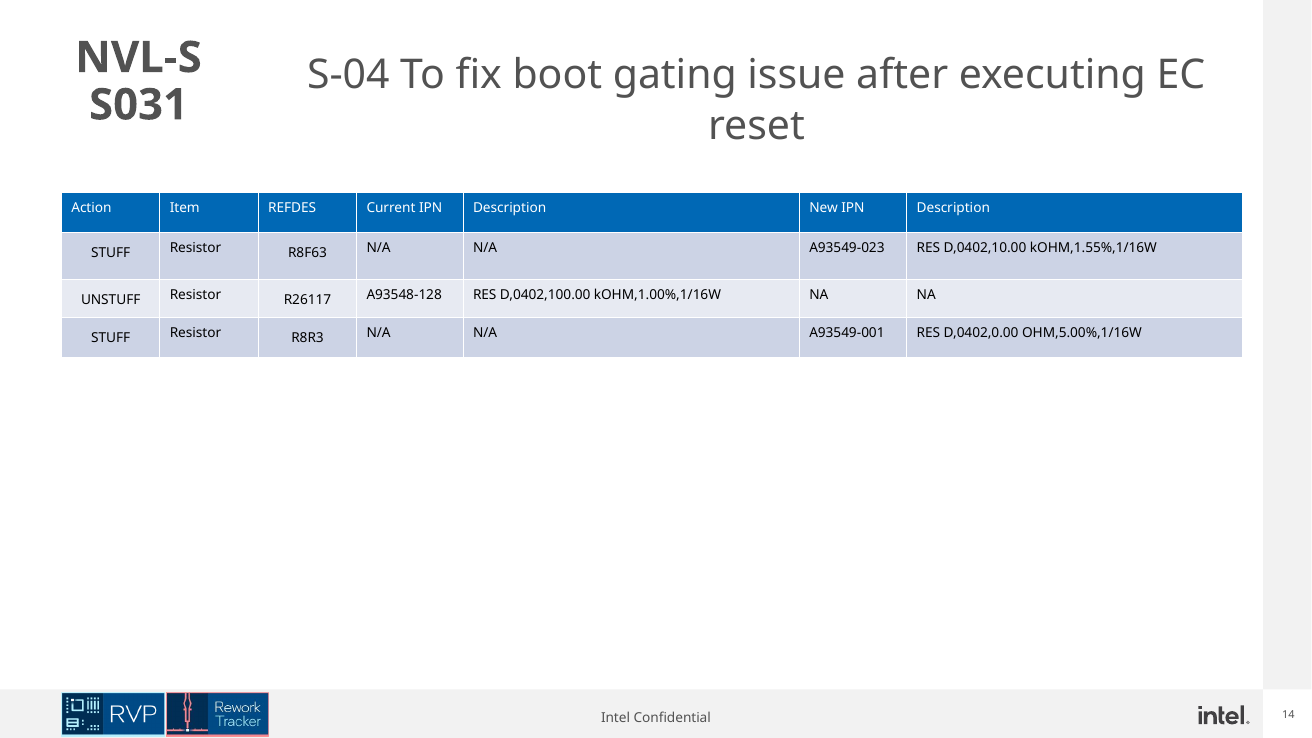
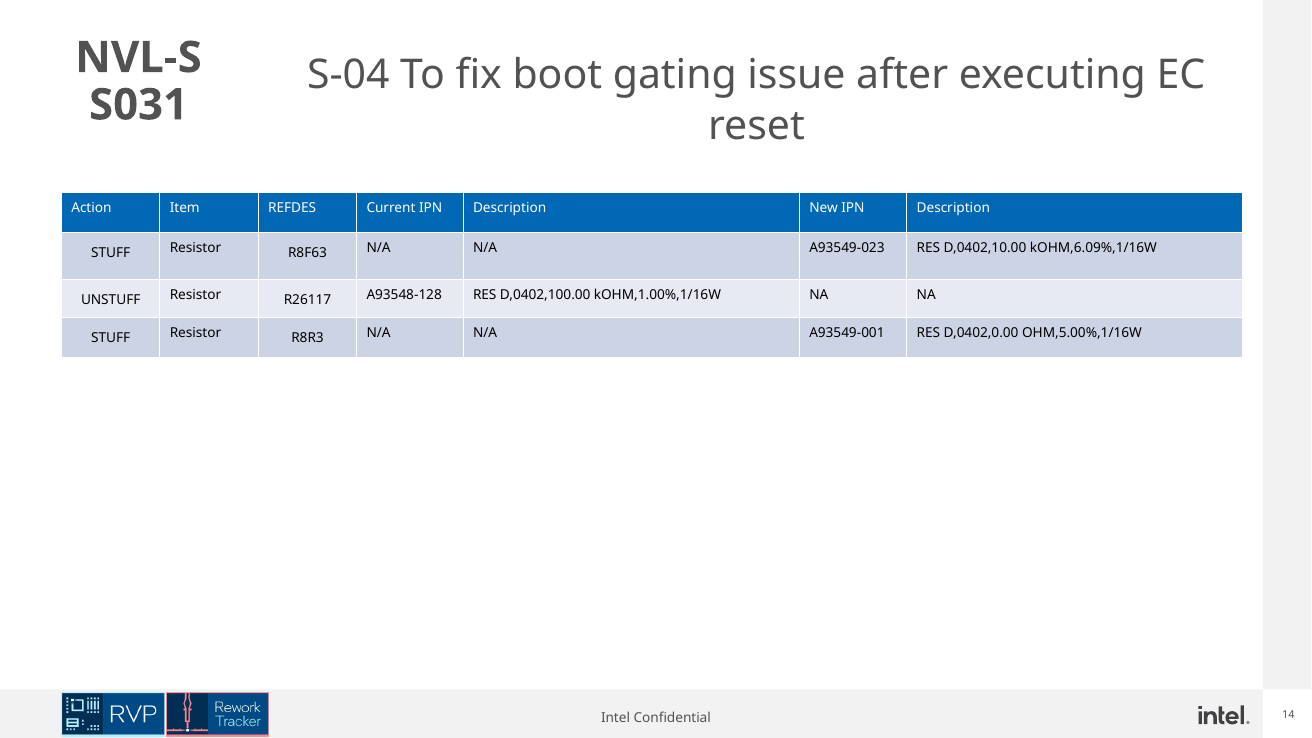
kOHM,1.55%,1/16W: kOHM,1.55%,1/16W -> kOHM,6.09%,1/16W (1093, 248)
